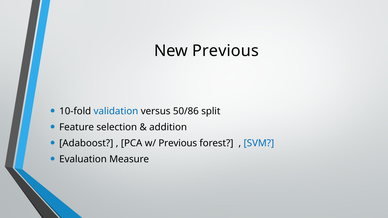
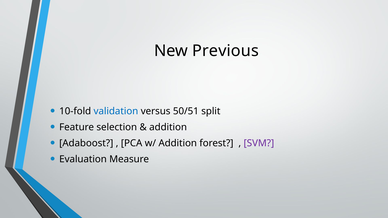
50/86: 50/86 -> 50/51 (186, 111)
w/ Previous: Previous -> Addition (178, 143)
SVM colour: blue -> purple (259, 143)
